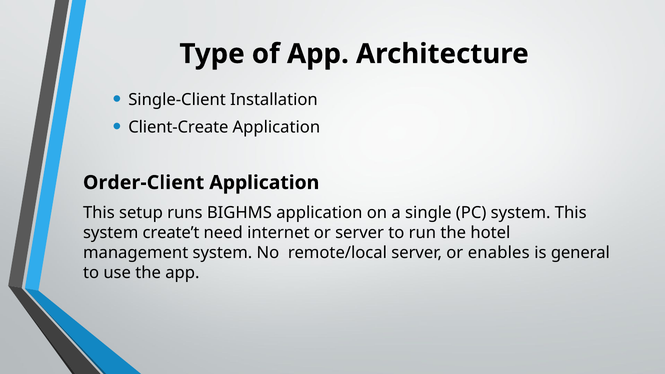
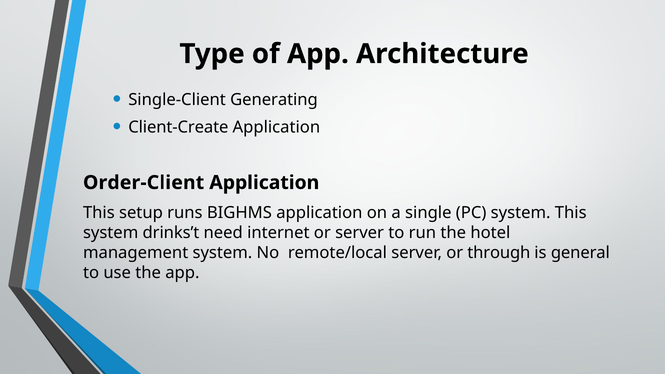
Installation: Installation -> Generating (274, 100)
create’t: create’t -> drinks’t (171, 233)
enables: enables -> through (499, 253)
